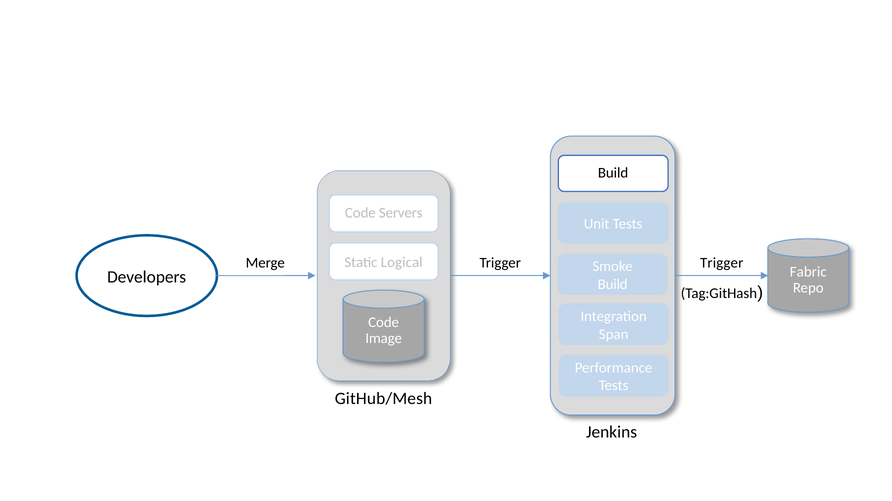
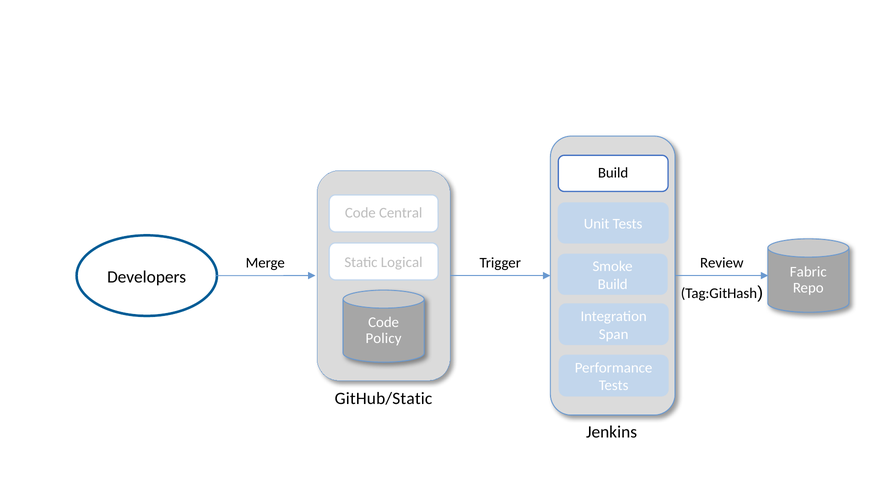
Servers: Servers -> Central (401, 213)
Trigger: Trigger -> Review (722, 263)
Image: Image -> Policy (384, 339)
GitHub/Mesh: GitHub/Mesh -> GitHub/Static (383, 399)
